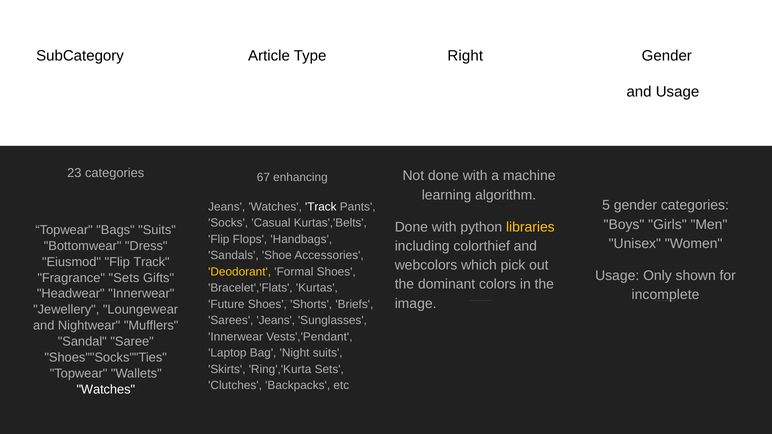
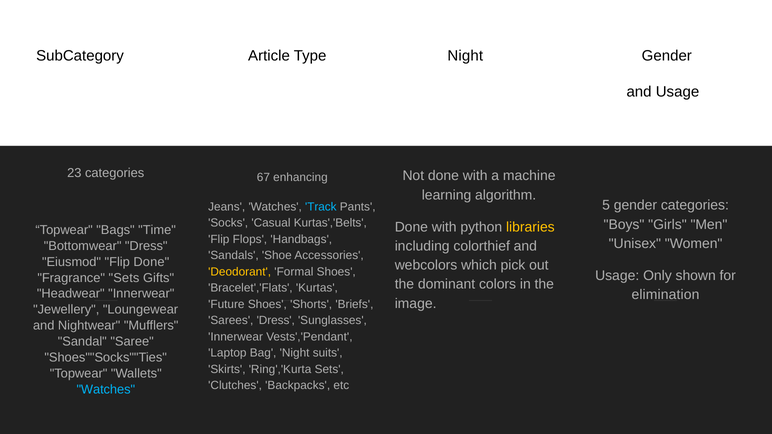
Type Right: Right -> Night (465, 56)
Track colour: white -> light blue (321, 207)
Bags Suits: Suits -> Time (157, 230)
Flip Track: Track -> Done (151, 262)
incomplete: incomplete -> elimination (665, 295)
Sarees Jeans: Jeans -> Dress (276, 321)
Watches colour: white -> light blue (106, 390)
